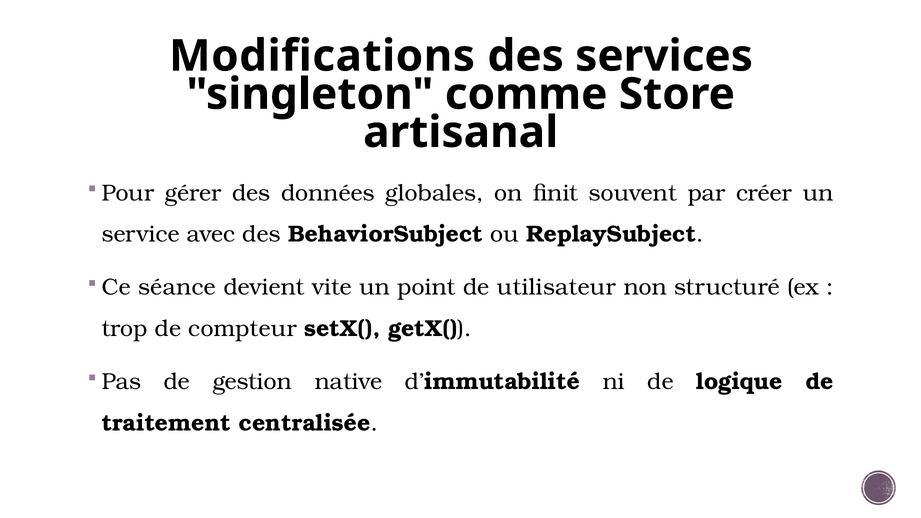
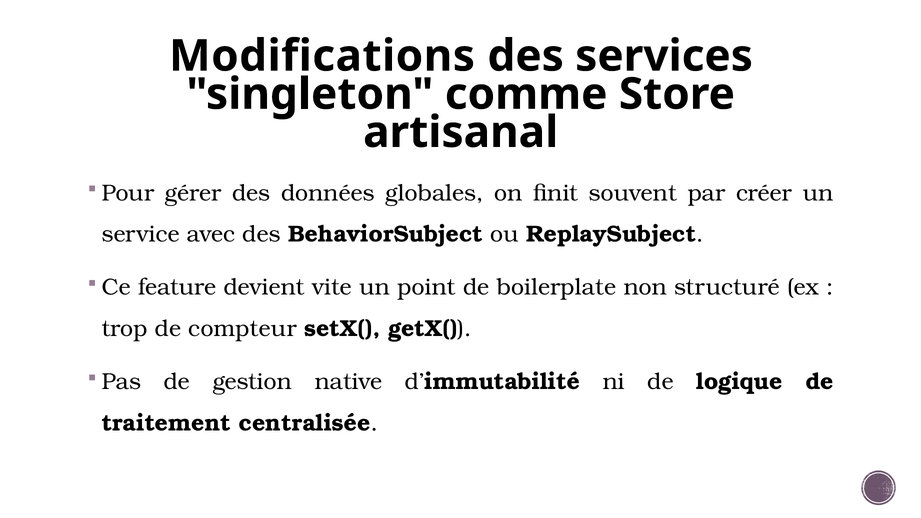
séance: séance -> feature (177, 287)
utilisateur: utilisateur -> boilerplate (556, 287)
